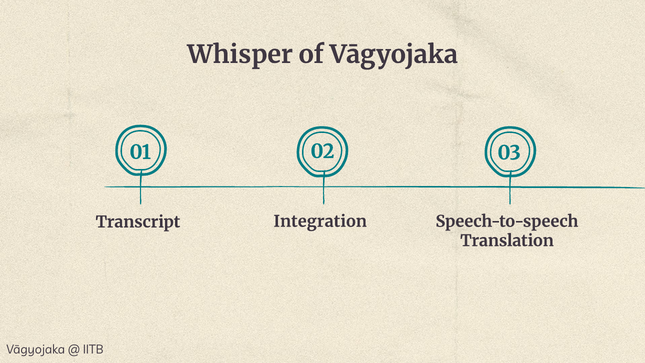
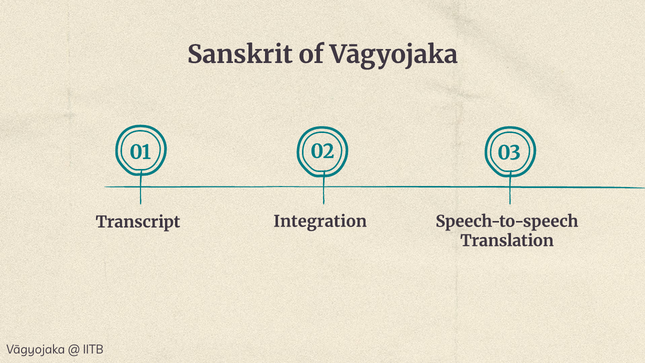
Whisper: Whisper -> Sanskrit (240, 55)
